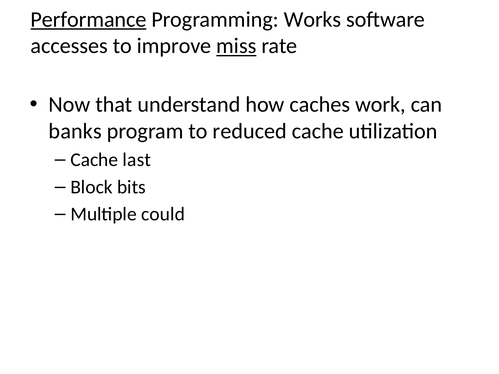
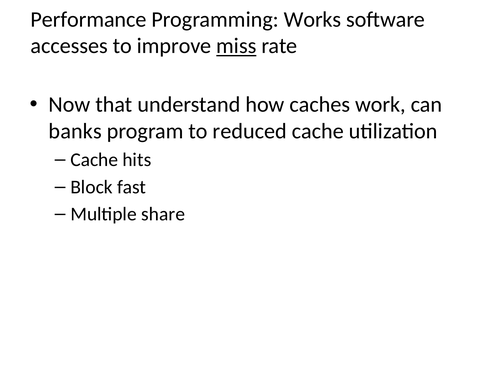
Performance underline: present -> none (88, 19)
last: last -> hits (137, 160)
bits: bits -> fast (132, 187)
could: could -> share (163, 214)
